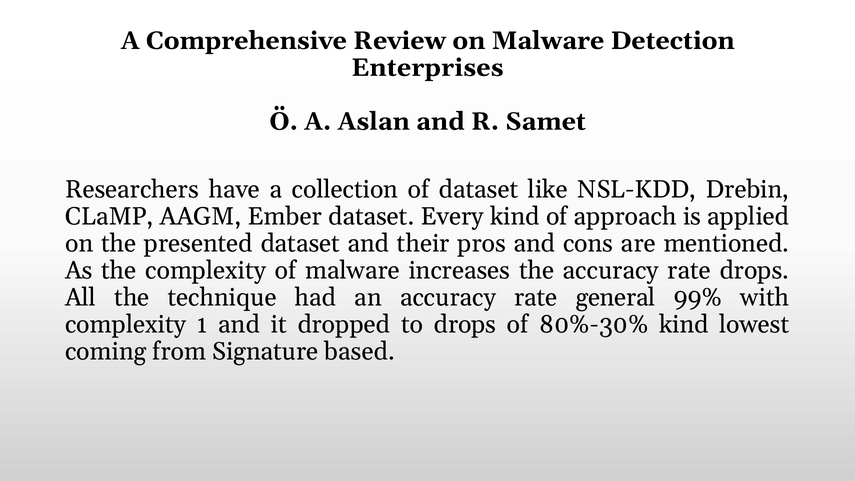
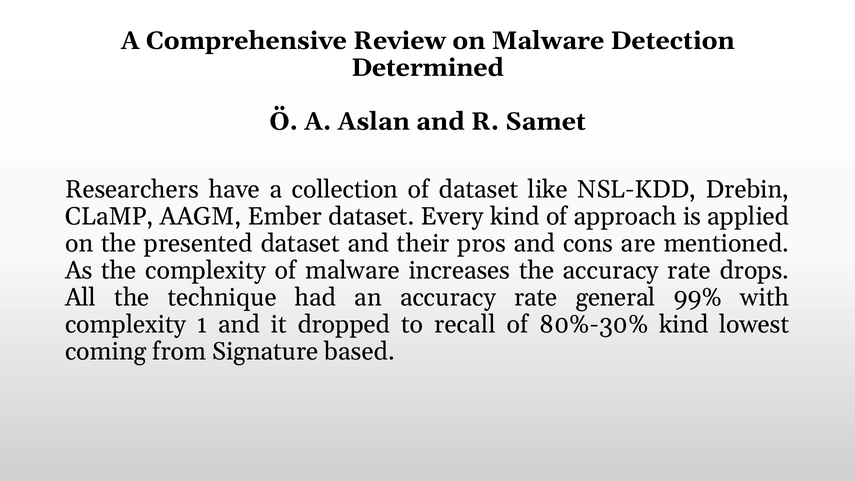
Enterprises: Enterprises -> Determined (428, 68)
to drops: drops -> recall (465, 324)
